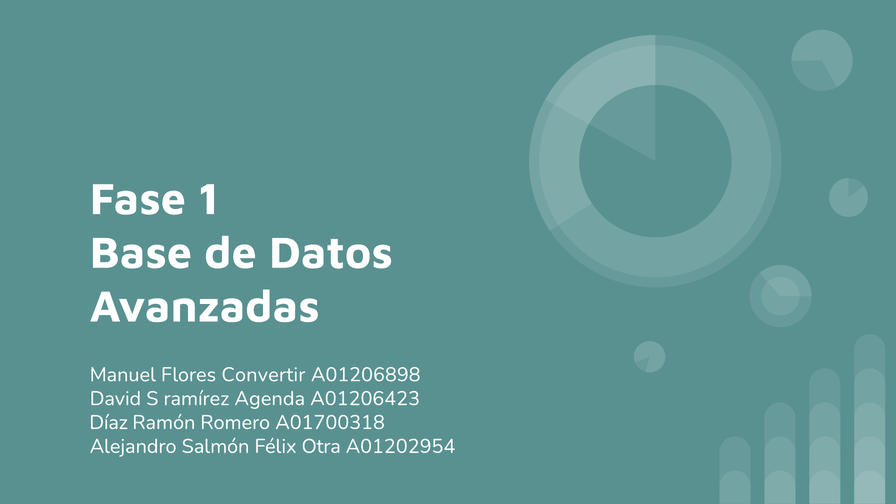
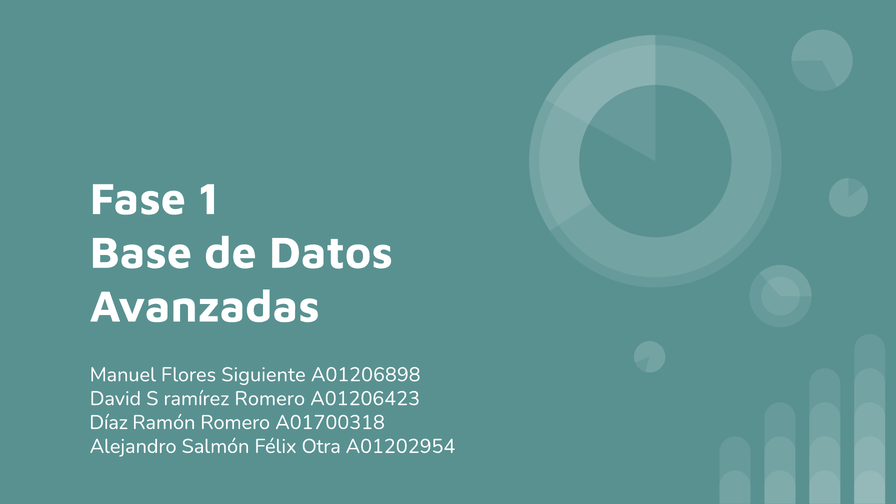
Convertir: Convertir -> Siguiente (263, 375)
ramírez Agenda: Agenda -> Romero (270, 399)
